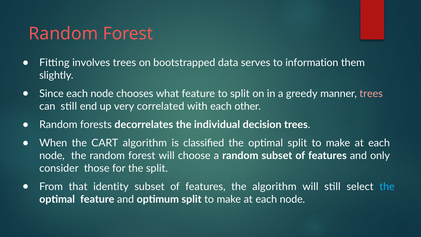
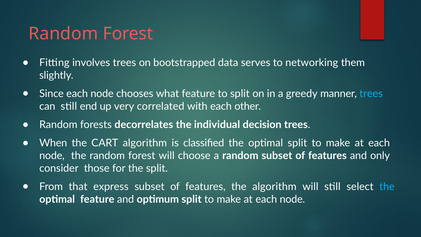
information: information -> networking (312, 63)
trees colour: pink -> light blue (371, 94)
identity: identity -> express (111, 187)
